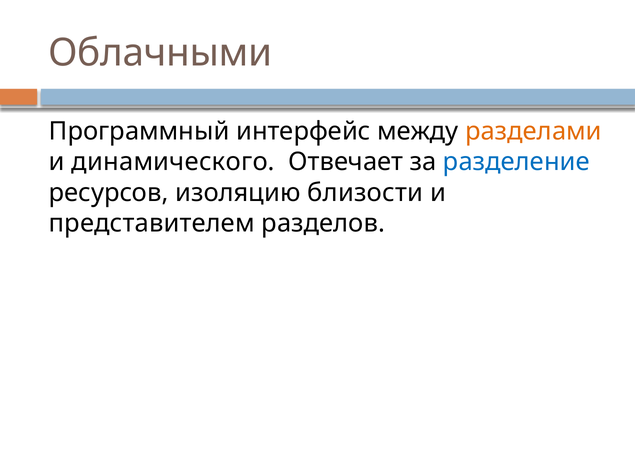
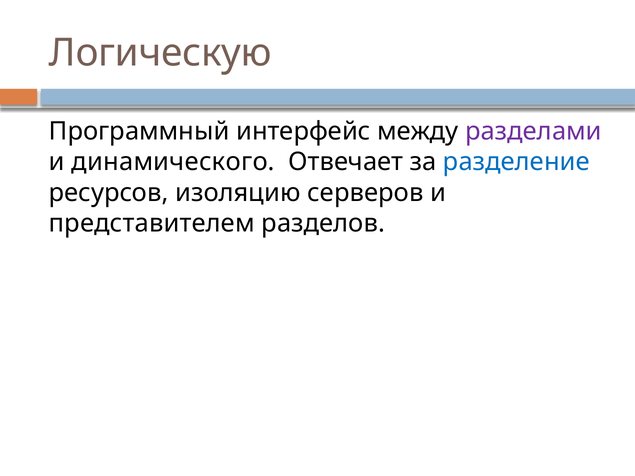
Облачными: Облачными -> Логическую (160, 53)
разделами colour: orange -> purple (533, 131)
близости: близости -> серверов (365, 193)
